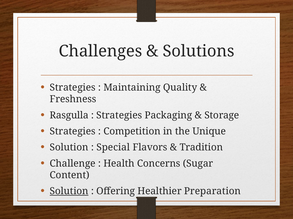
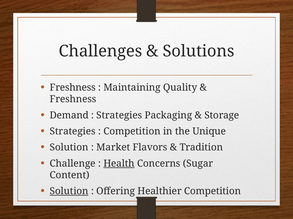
Strategies: Strategies -> Freshness (73, 88)
Rasgulla: Rasgulla -> Demand (69, 116)
Special: Special -> Market (113, 148)
Health underline: none -> present (119, 164)
Healthier Preparation: Preparation -> Competition (213, 192)
